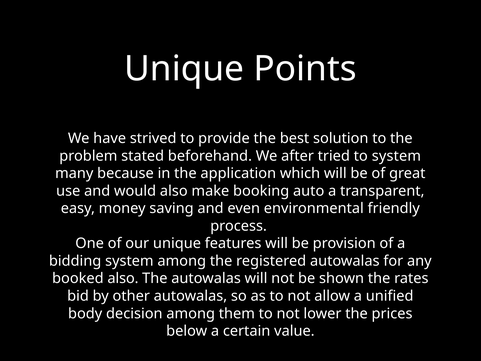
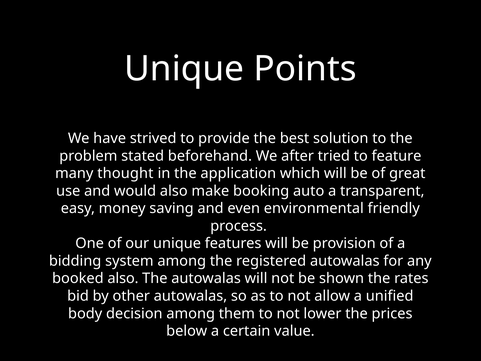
to system: system -> feature (397, 156)
because: because -> thought (125, 173)
